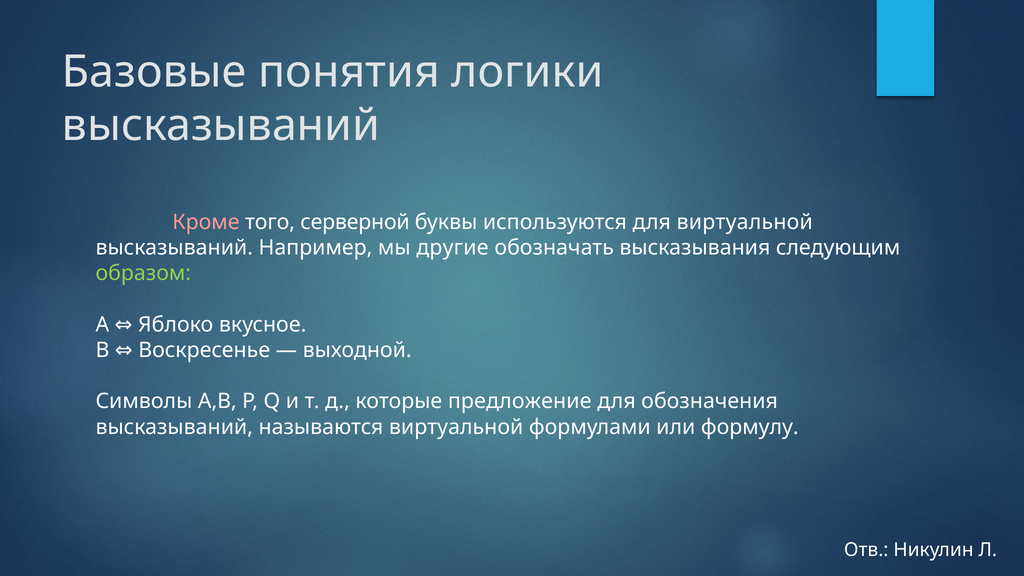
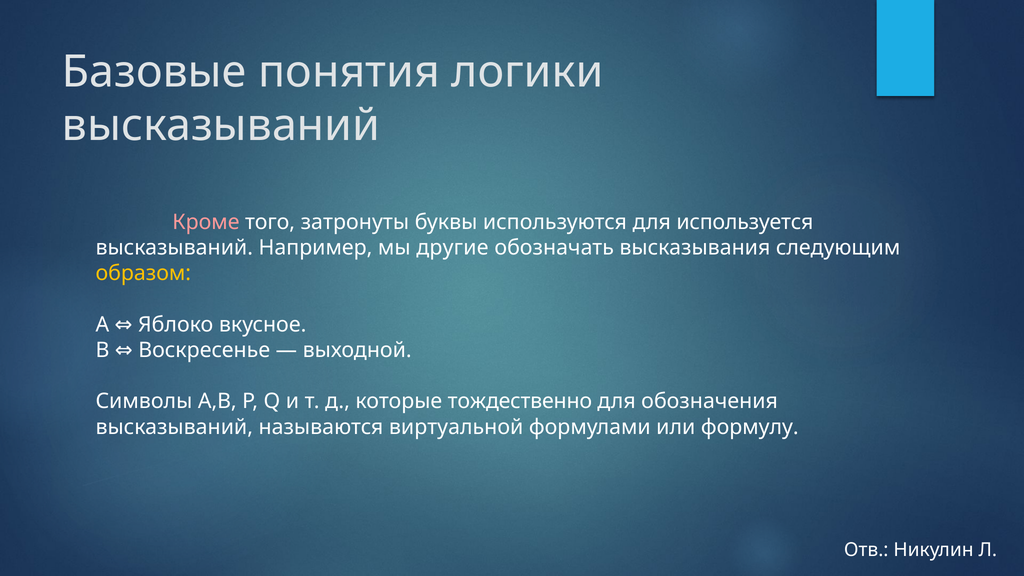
серверной: серверной -> затронуты (355, 222)
для виртуальной: виртуальной -> используется (745, 222)
образом colour: light green -> yellow (143, 273)
предложение: предложение -> тождественно (520, 401)
